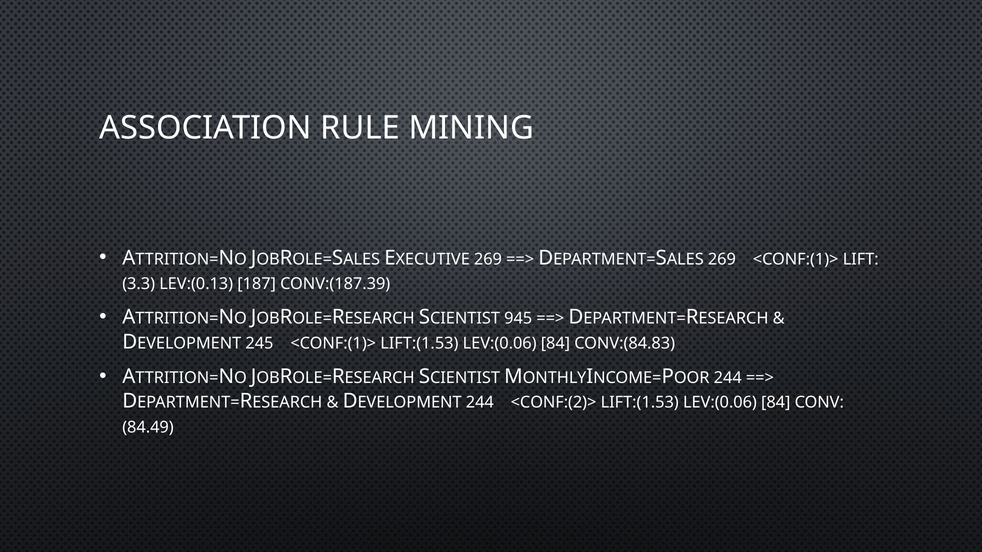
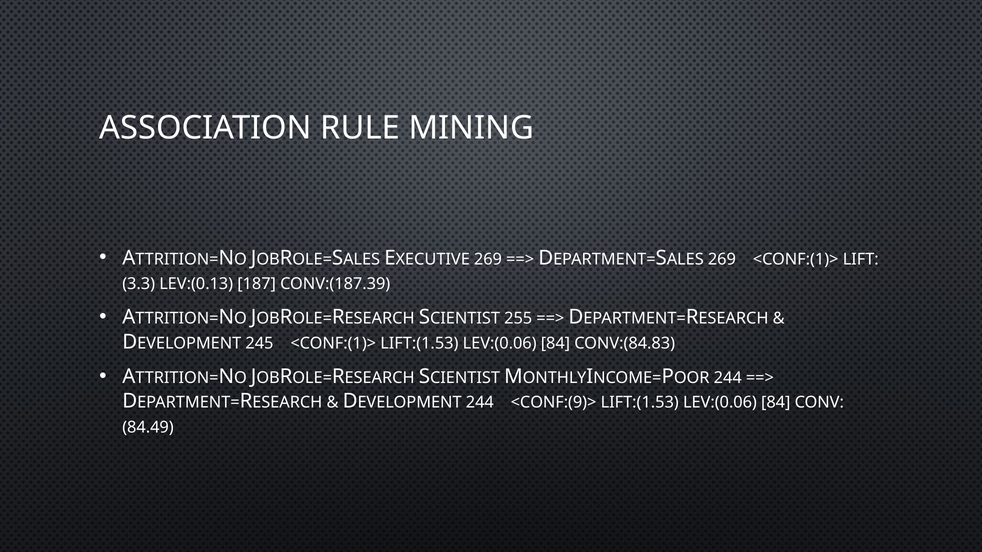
945: 945 -> 255 (518, 319)
<CONF:(2)>: <CONF:(2)> -> <CONF:(9)> (554, 403)
